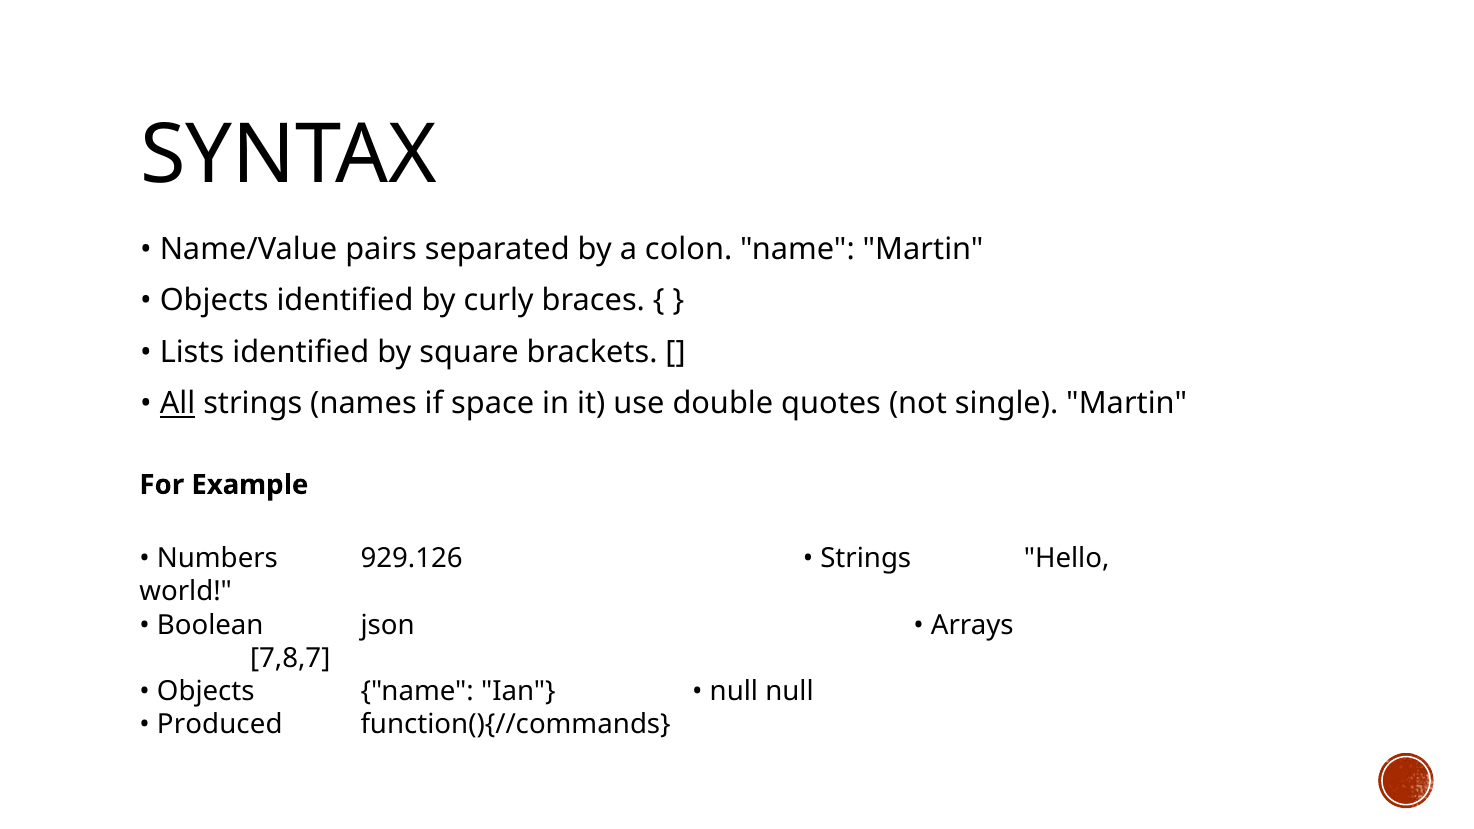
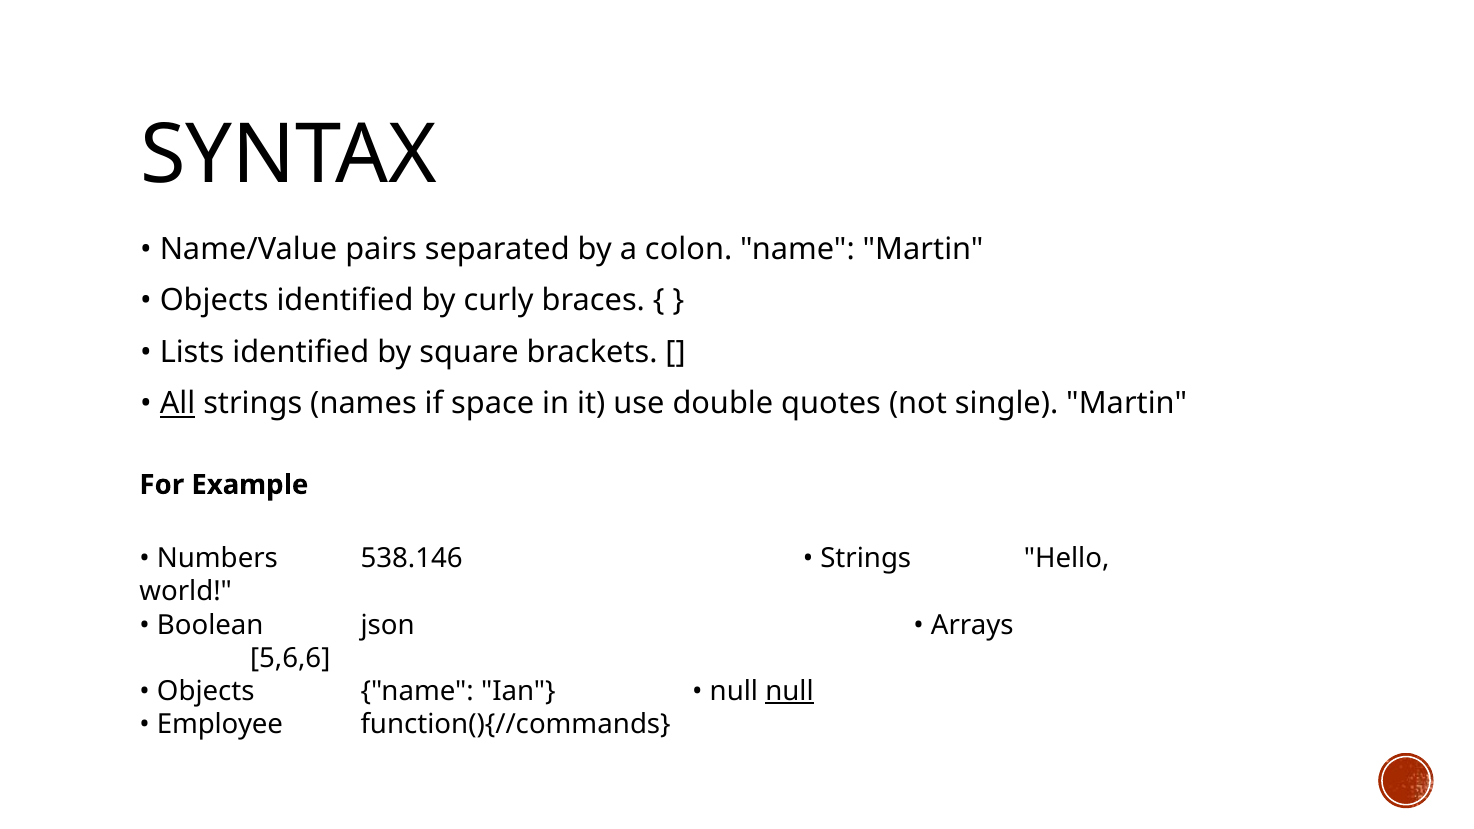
929.126: 929.126 -> 538.146 (412, 559)
7,8,7: 7,8,7 -> 5,6,6 (290, 658)
null underline: none -> present (789, 691)
Produced: Produced -> Employee (220, 724)
